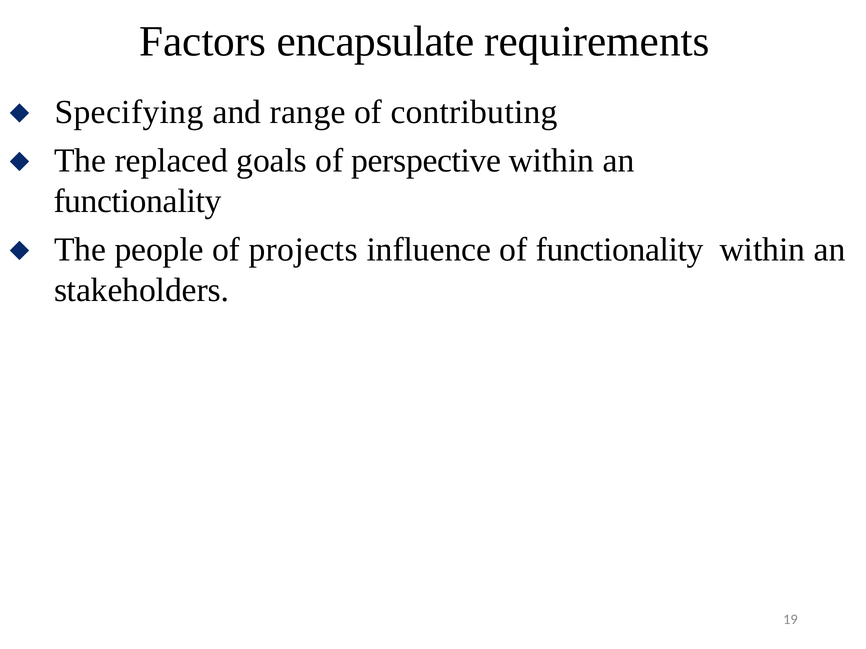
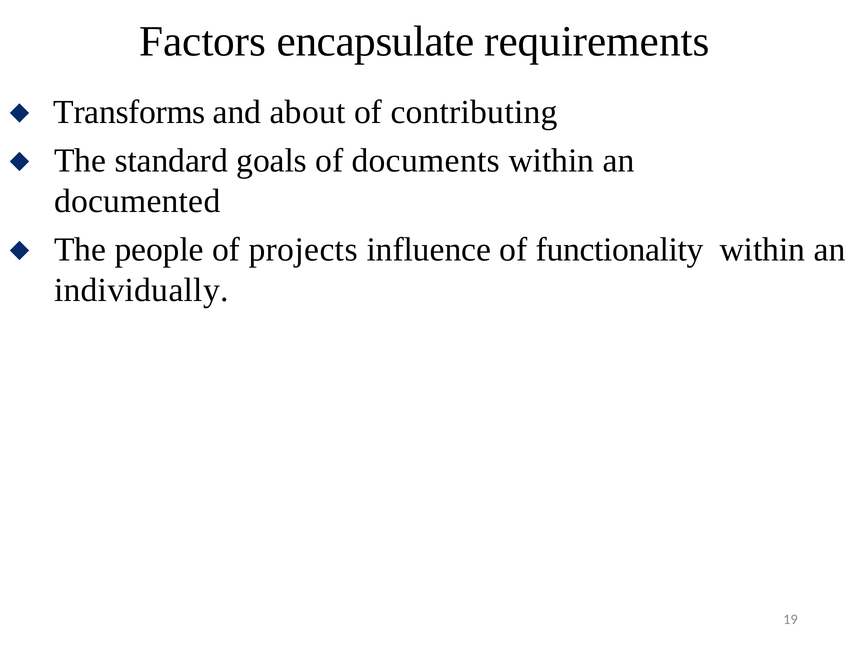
Specifying: Specifying -> Transforms (129, 112)
range: range -> about (308, 112)
replaced: replaced -> standard (171, 161)
perspective: perspective -> documents (426, 161)
functionality: functionality -> documented (137, 201)
stakeholders: stakeholders -> individually (141, 290)
